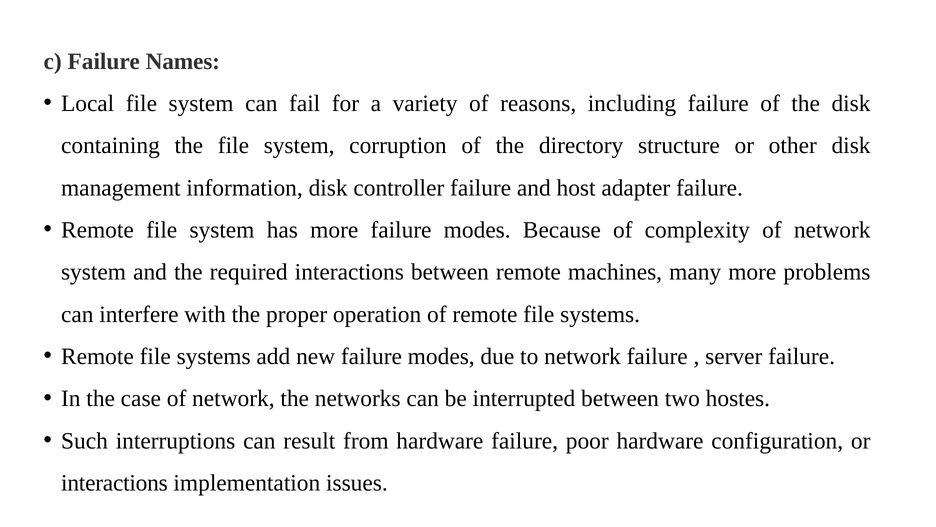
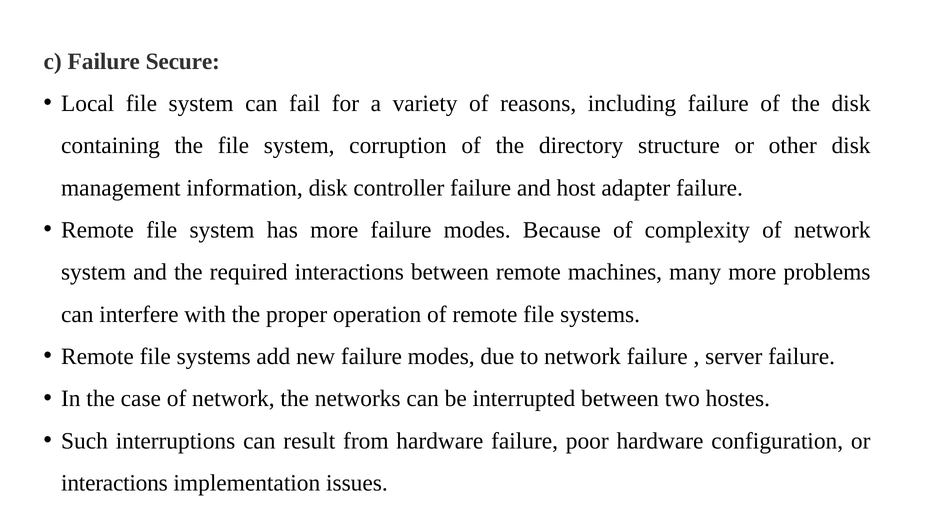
Names: Names -> Secure (183, 61)
